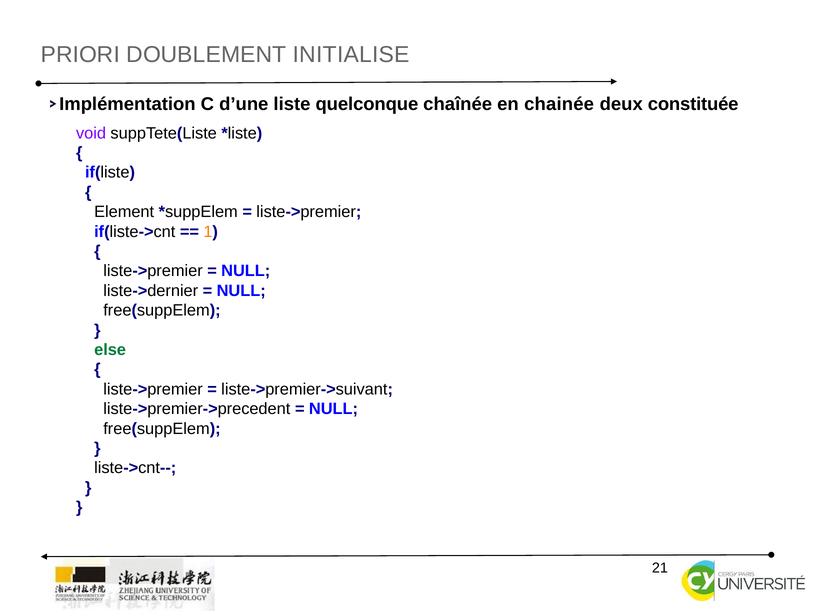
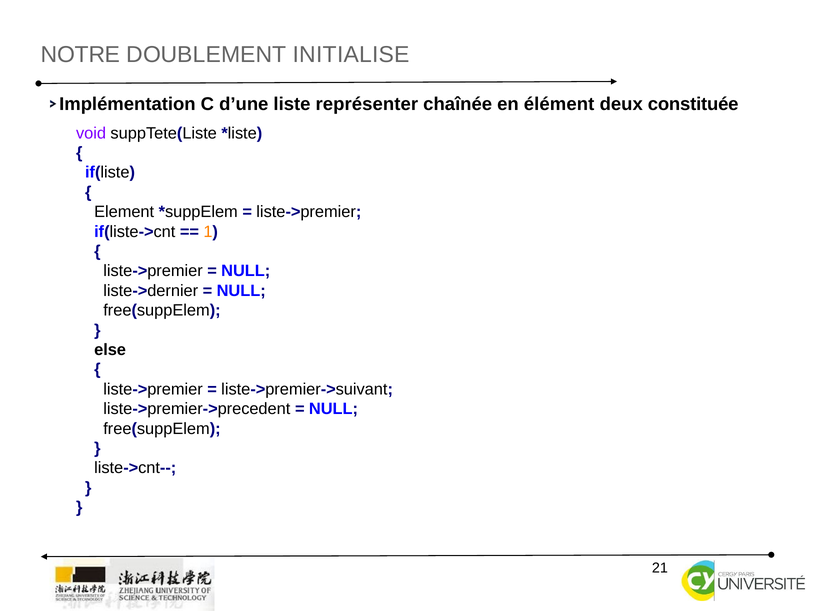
PRIORI: PRIORI -> NOTRE (80, 55)
quelconque: quelconque -> représenter (367, 104)
chainée: chainée -> élément (559, 104)
else colour: green -> black (110, 350)
